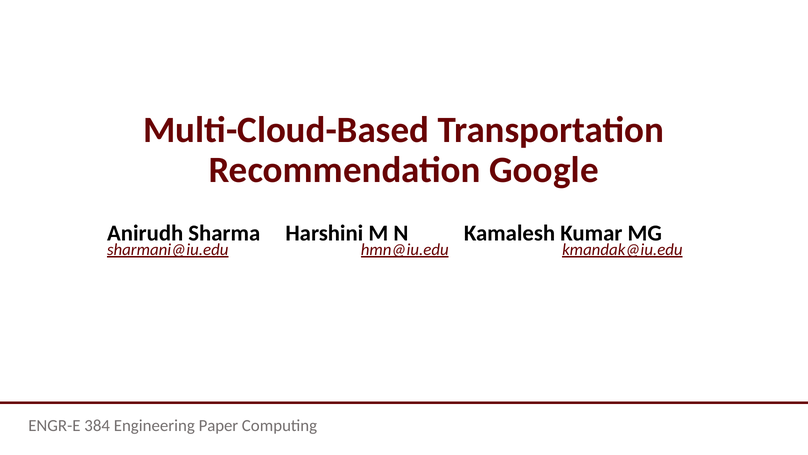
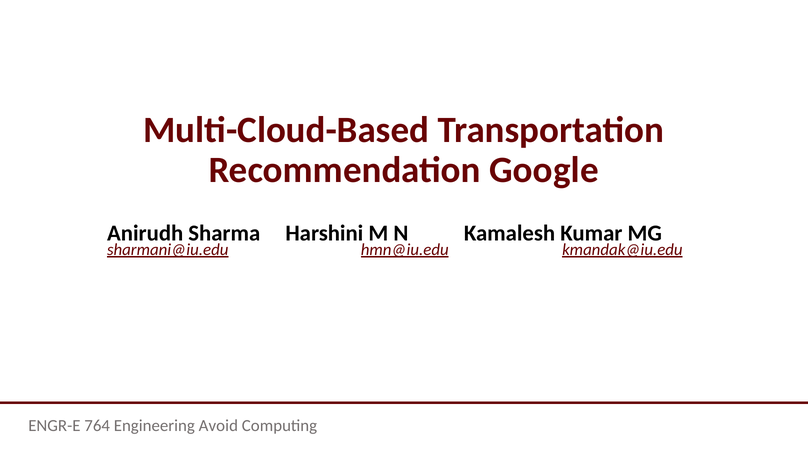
384: 384 -> 764 (97, 425)
Paper: Paper -> Avoid (218, 425)
